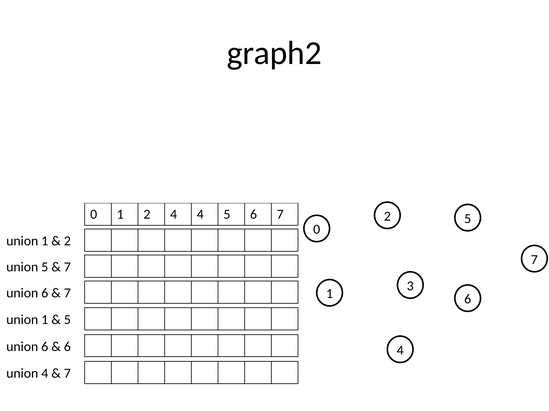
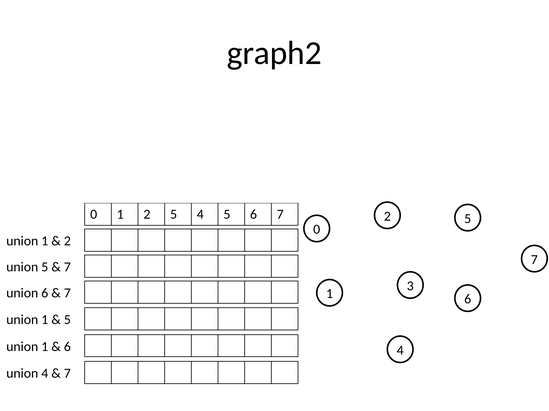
2 4: 4 -> 5 (174, 215)
6: 6 -> 1 (45, 347)
